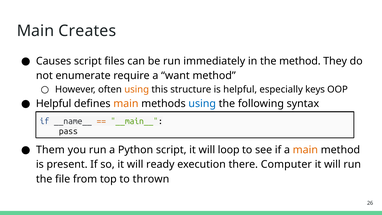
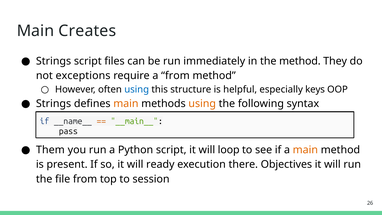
Causes: Causes -> Strings (54, 61)
enumerate: enumerate -> exceptions (83, 76)
a want: want -> from (175, 76)
using colour: orange -> blue (137, 89)
Helpful: Helpful -> Strings (54, 103)
using colour: blue -> orange (202, 103)
Computer: Computer -> Objectives (286, 164)
thrown: thrown -> session (151, 179)
